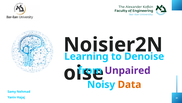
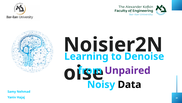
Data colour: orange -> black (129, 84)
